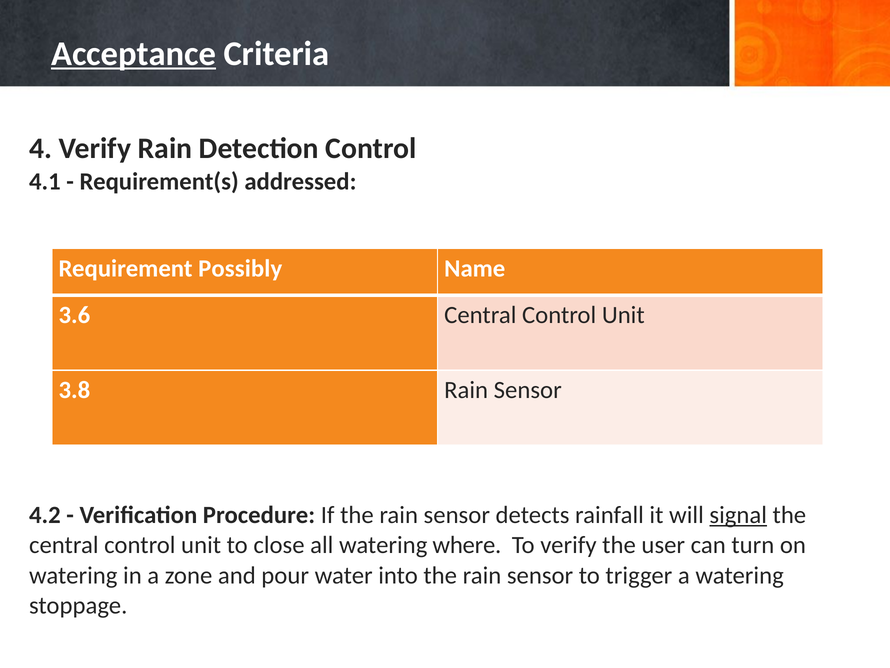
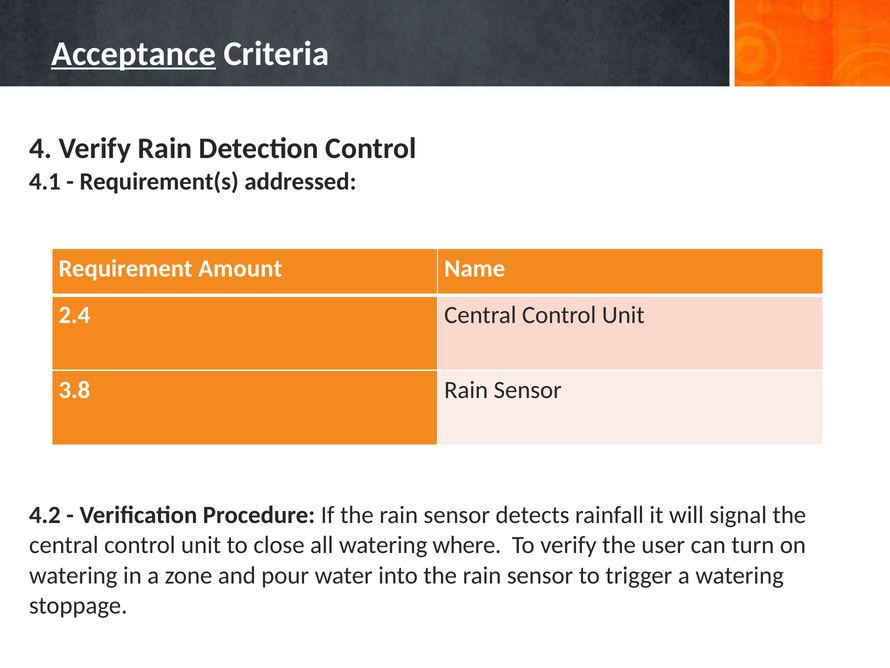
Possibly: Possibly -> Amount (240, 268)
3.6: 3.6 -> 2.4 (74, 315)
signal underline: present -> none (738, 514)
